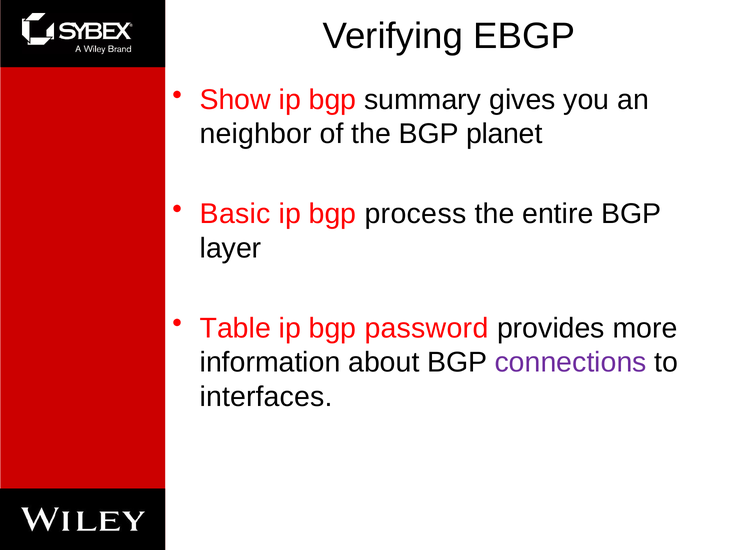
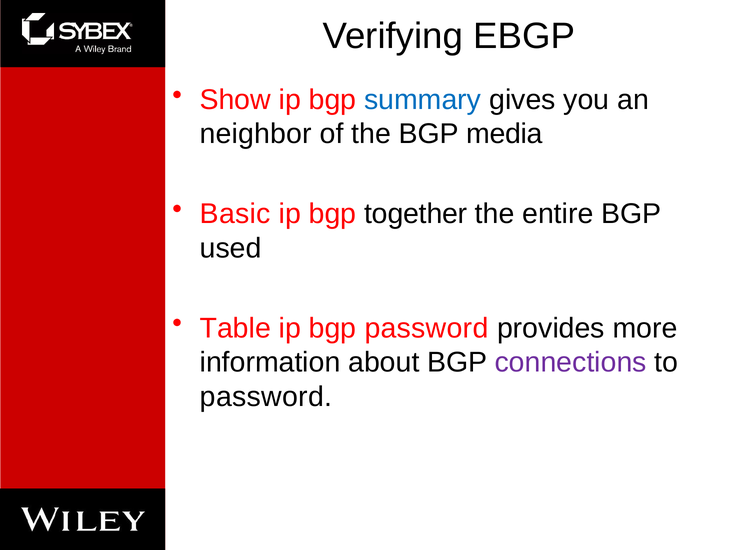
summary colour: black -> blue (423, 100)
planet: planet -> media (504, 134)
process: process -> together (416, 214)
layer: layer -> used (231, 248)
interfaces: interfaces -> password (266, 396)
